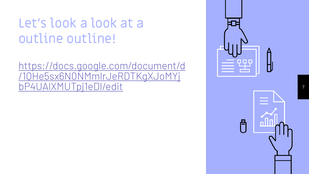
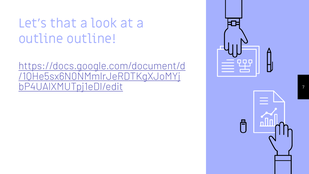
Let’s look: look -> that (63, 23)
